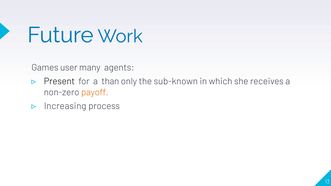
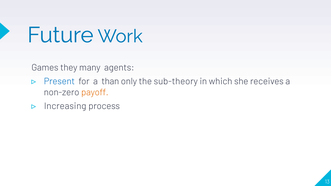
user: user -> they (69, 68)
Present colour: black -> blue (59, 81)
sub-known: sub-known -> sub-theory (176, 81)
